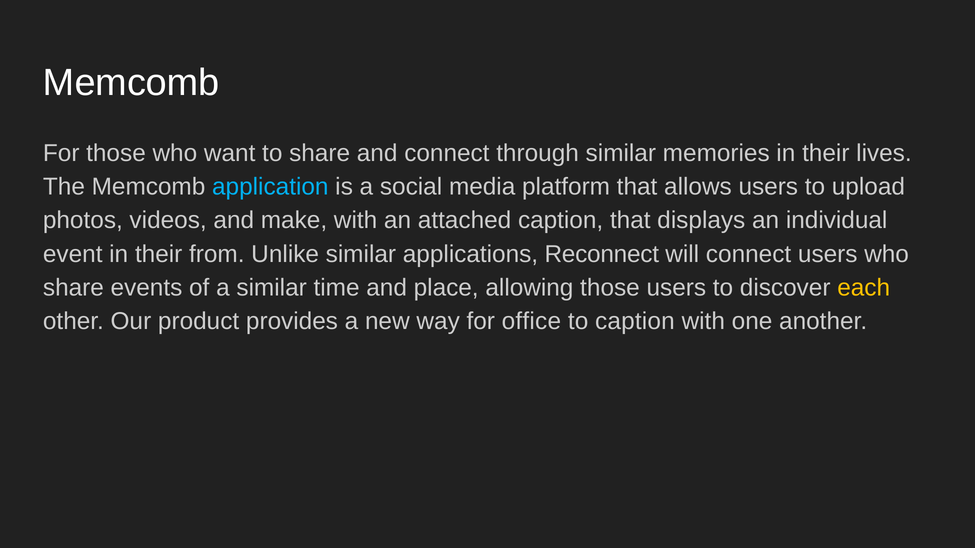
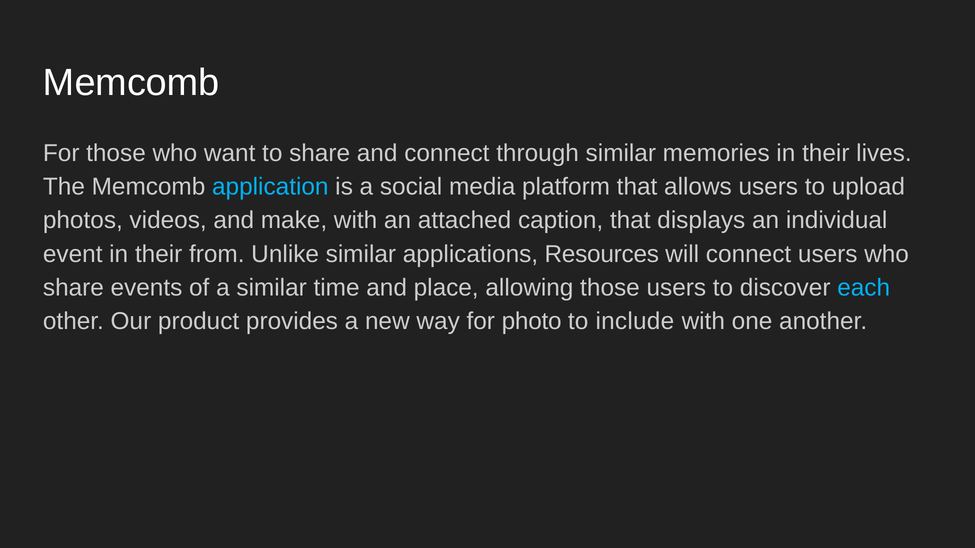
Reconnect: Reconnect -> Resources (602, 254)
each colour: yellow -> light blue (864, 288)
office: office -> photo (532, 321)
to caption: caption -> include (635, 321)
